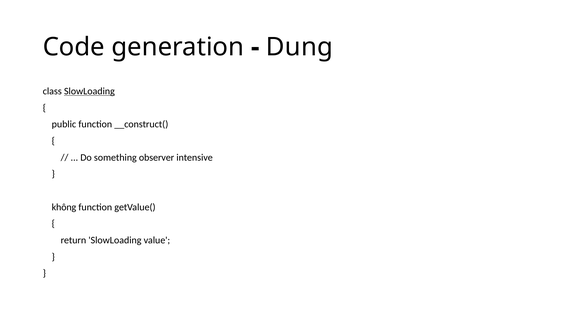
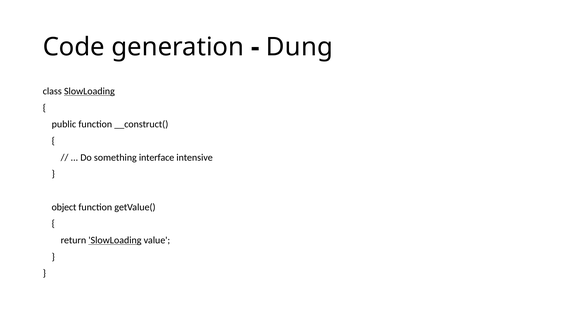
observer: observer -> interface (157, 158)
không: không -> object (64, 207)
SlowLoading underline: none -> present (115, 241)
